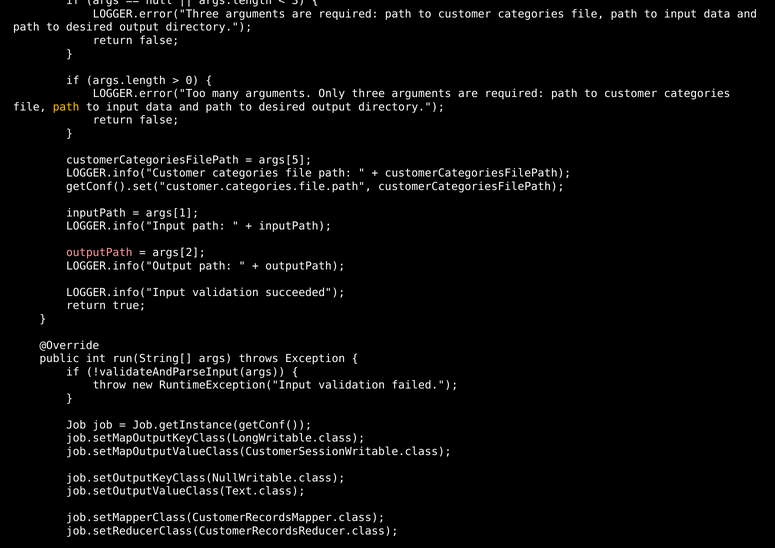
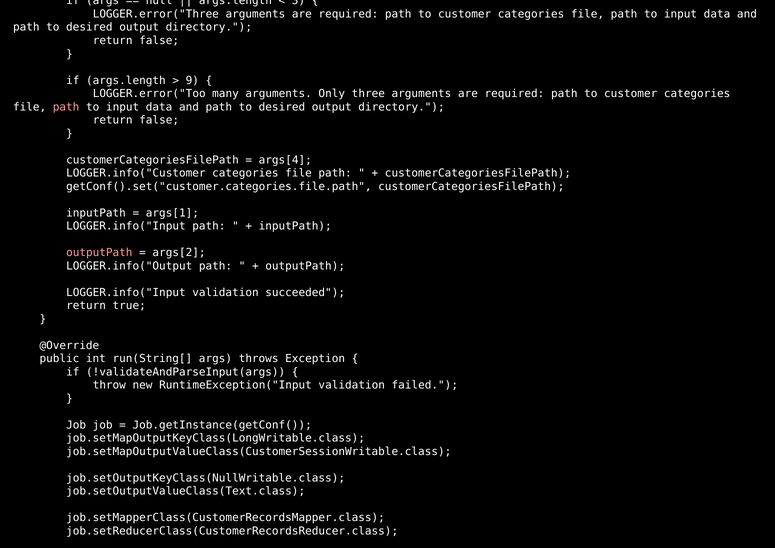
0: 0 -> 9 (192, 80)
path colour: yellow -> pink (66, 107)
args[5: args[5 -> args[4 (285, 160)
